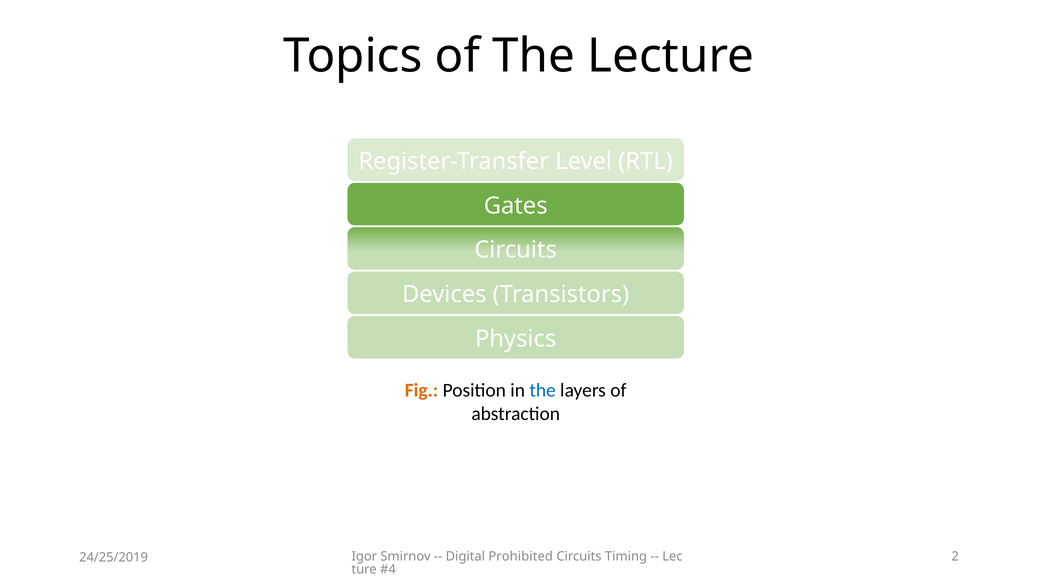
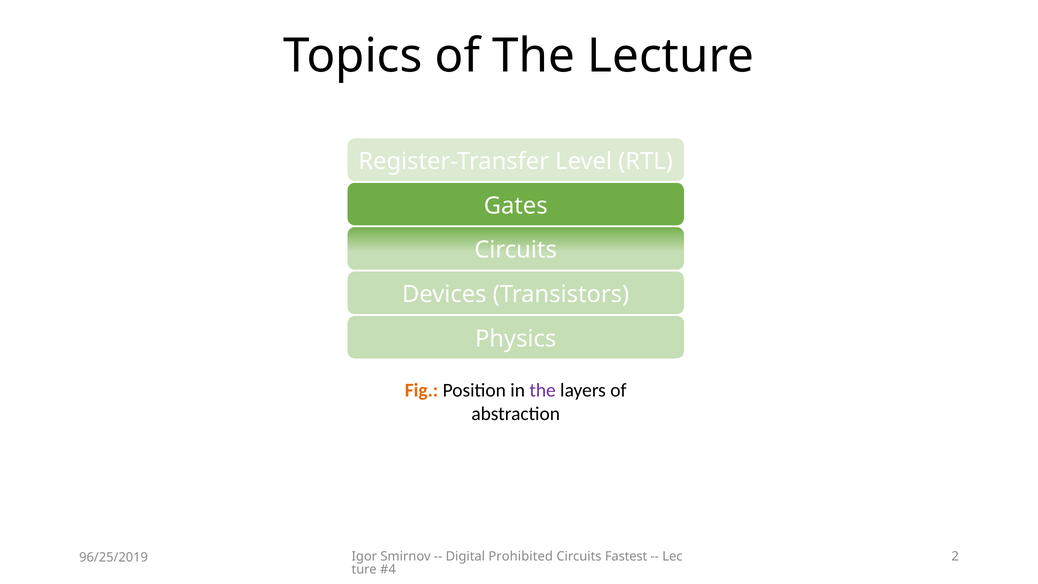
the colour: blue -> purple (543, 390)
Timing: Timing -> Fastest (626, 557)
24/25/2019: 24/25/2019 -> 96/25/2019 (114, 558)
